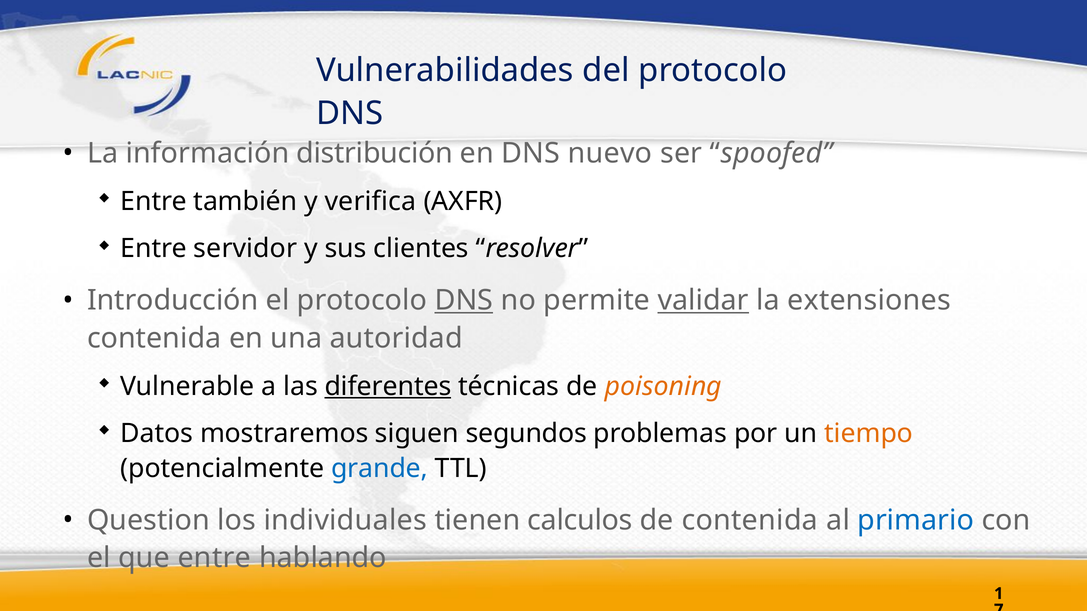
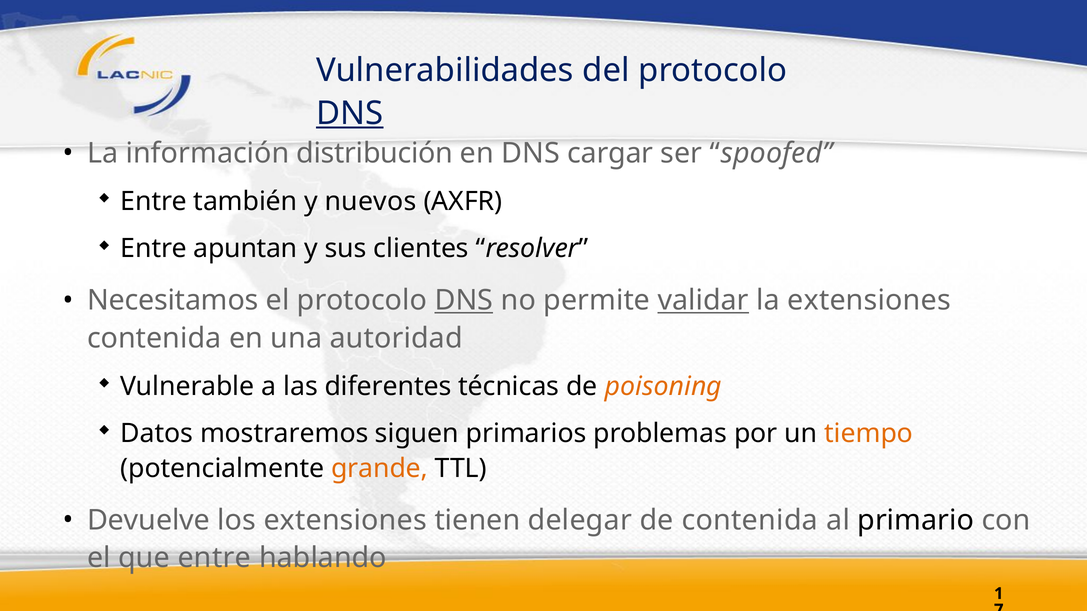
DNS underline: none -> present (350, 113)
nuevo: nuevo -> cargar (610, 153)
verifica: verifica -> nuevos (370, 202)
servidor: servidor -> apuntan (245, 249)
Introducción: Introducción -> Necesitamos (173, 301)
diferentes underline: present -> none (388, 387)
segundos: segundos -> primarios (526, 434)
grande colour: blue -> orange (380, 469)
Question: Question -> Devuelve (149, 521)
los individuales: individuales -> extensiones (345, 521)
calculos: calculos -> delegar (580, 521)
primario colour: blue -> black (916, 521)
